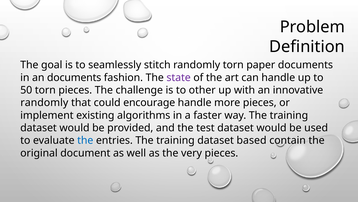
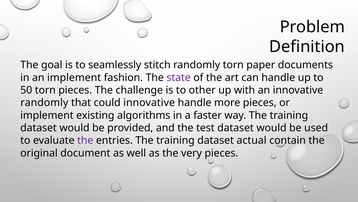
an documents: documents -> implement (74, 77)
could encourage: encourage -> innovative (149, 102)
the colour: blue -> purple (85, 140)
based: based -> actual (252, 140)
